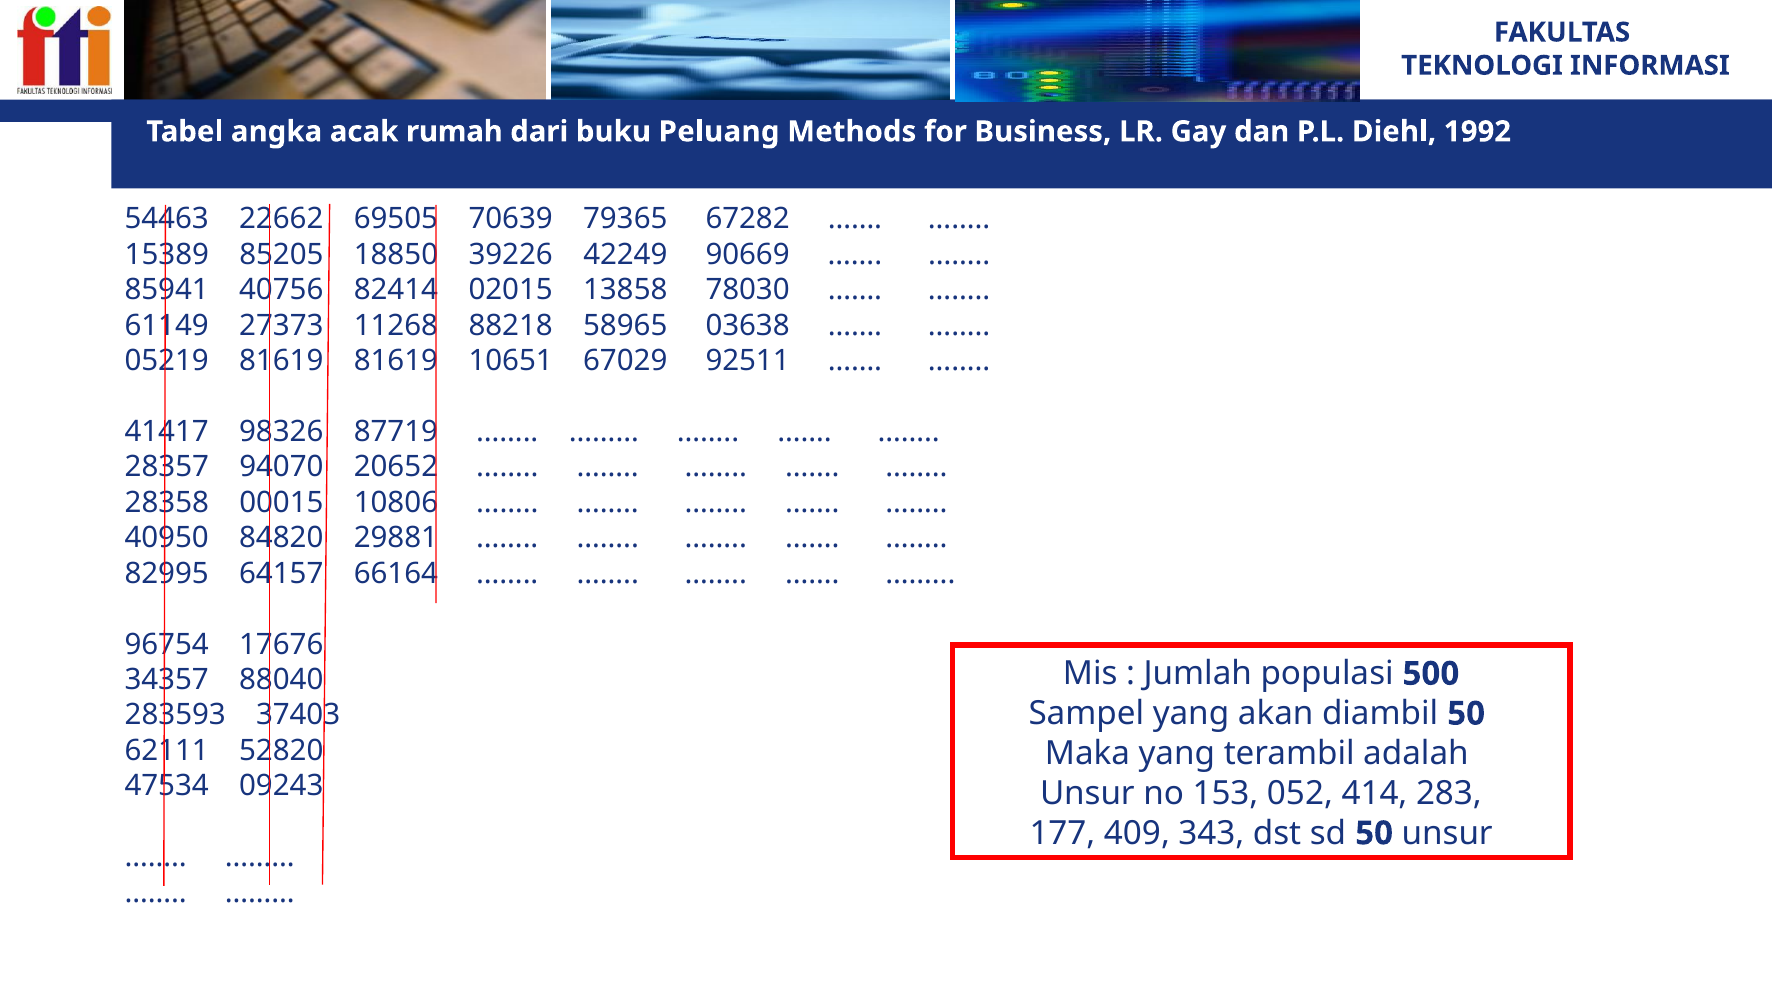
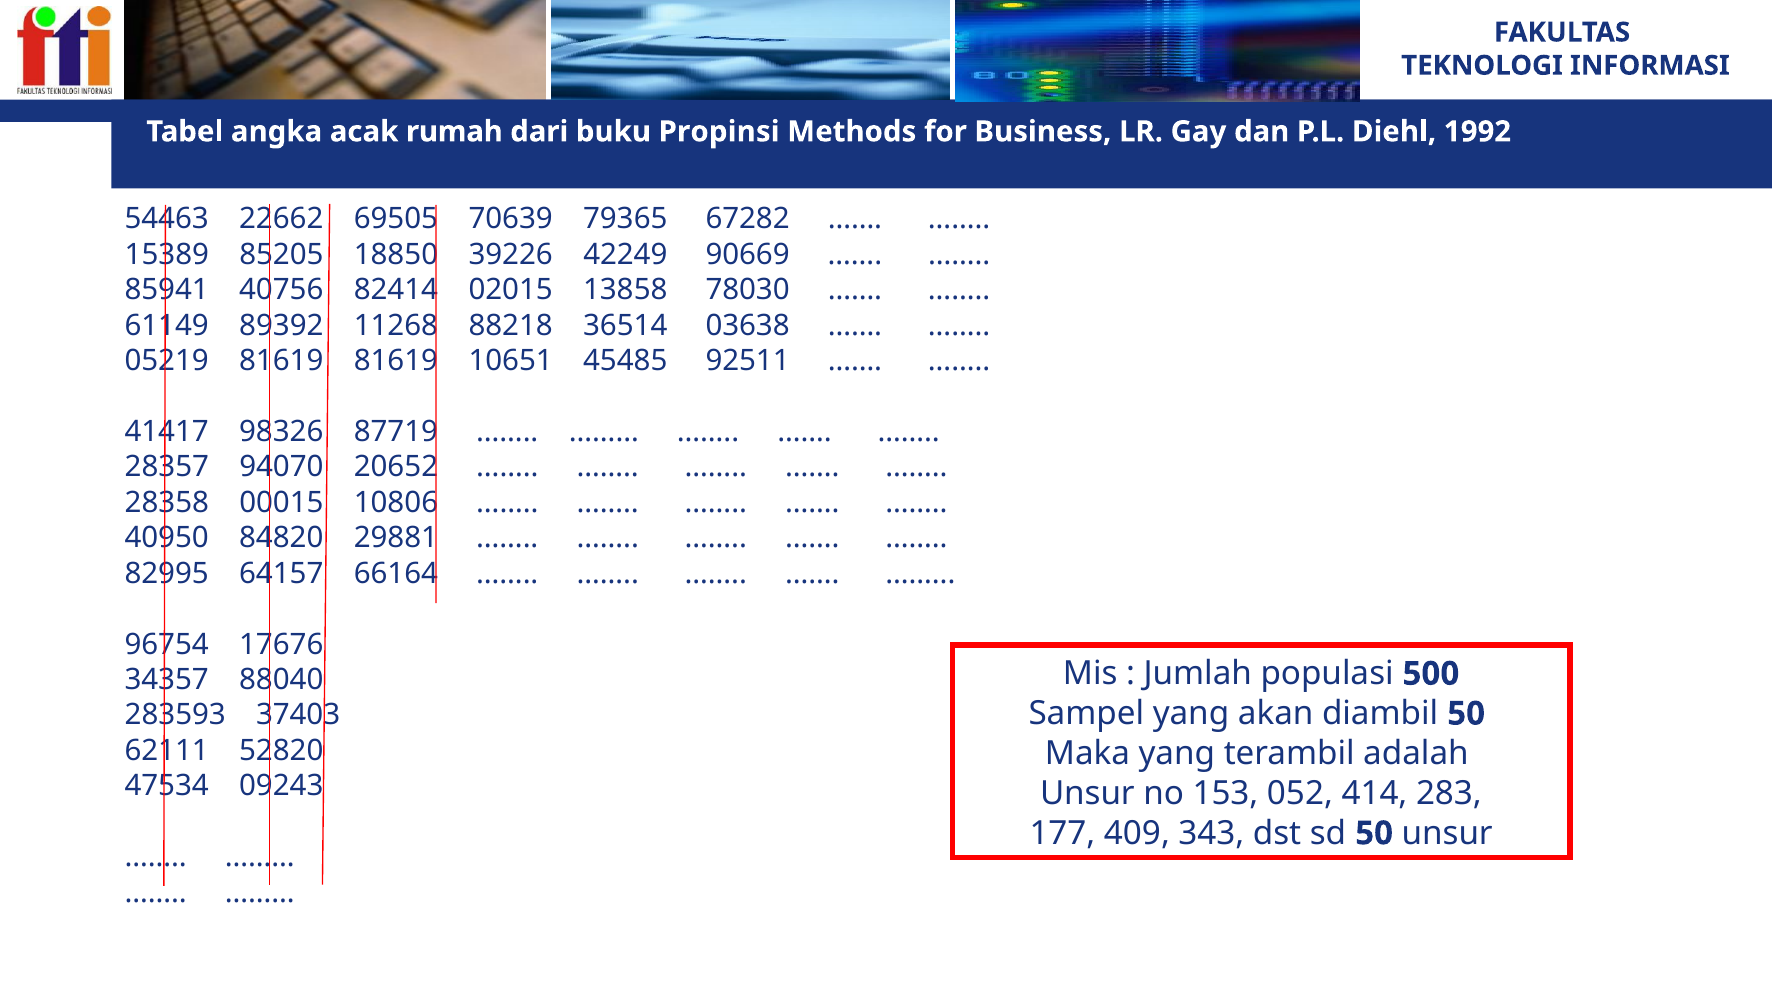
Peluang: Peluang -> Propinsi (719, 132)
27373: 27373 -> 89392 (281, 325)
58965: 58965 -> 36514 (625, 325)
67029: 67029 -> 45485 (625, 361)
